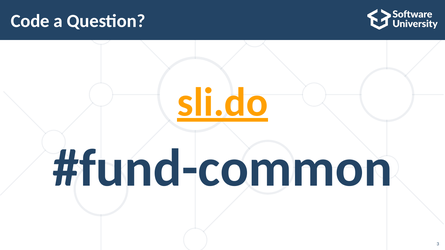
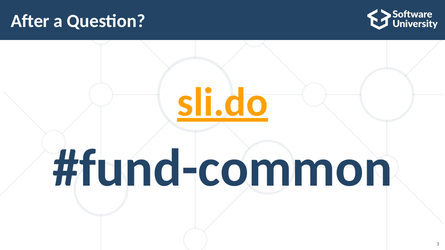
Code: Code -> After (30, 21)
